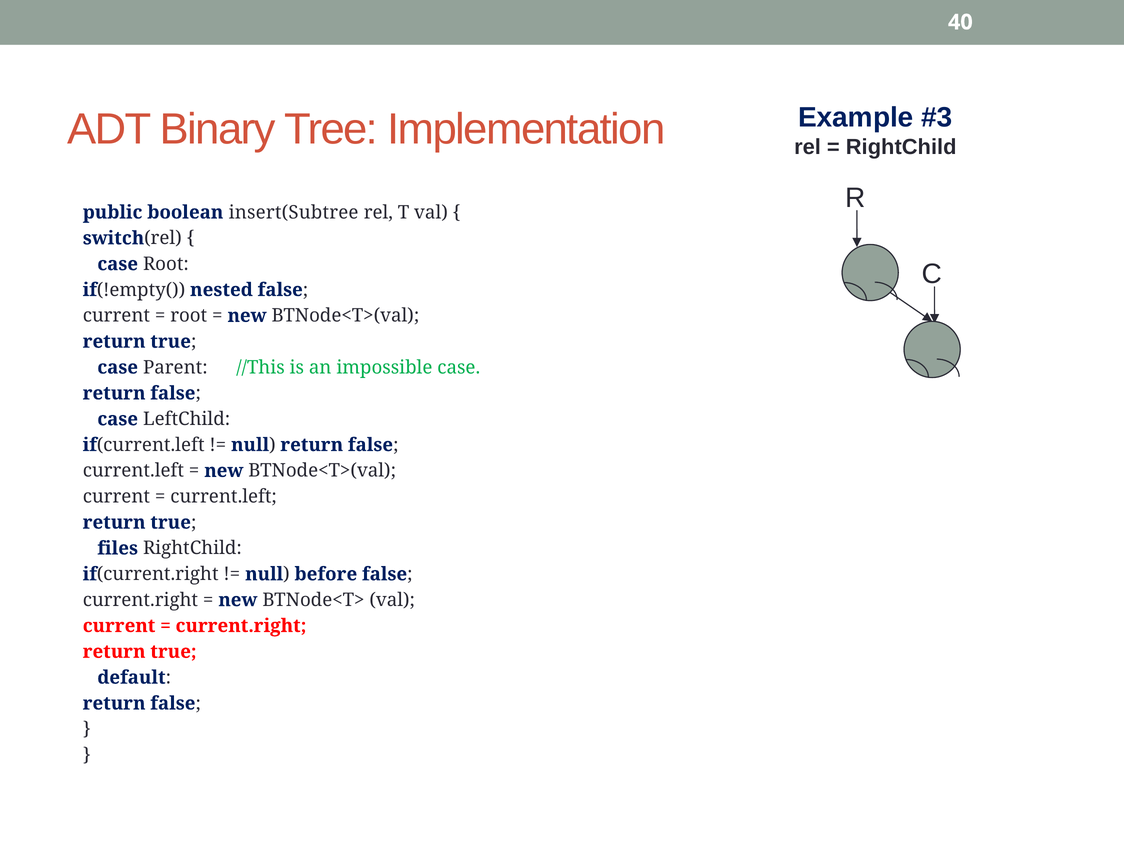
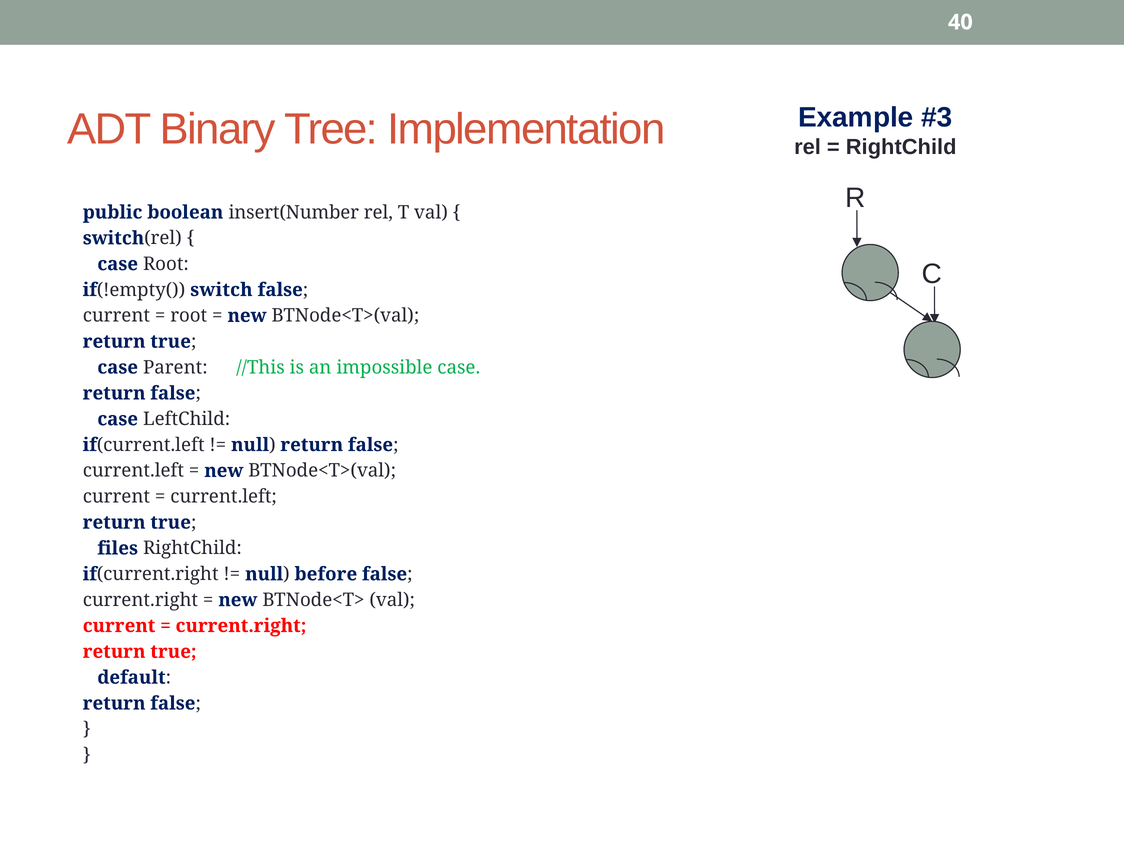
insert(Subtree: insert(Subtree -> insert(Number (294, 212)
nested: nested -> switch (221, 290)
